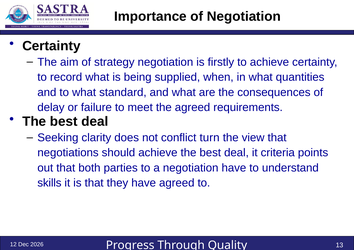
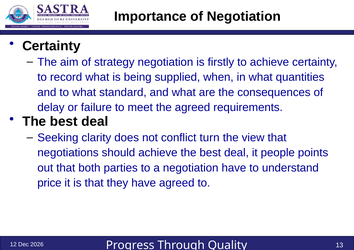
criteria: criteria -> people (278, 153)
skills: skills -> price (49, 183)
